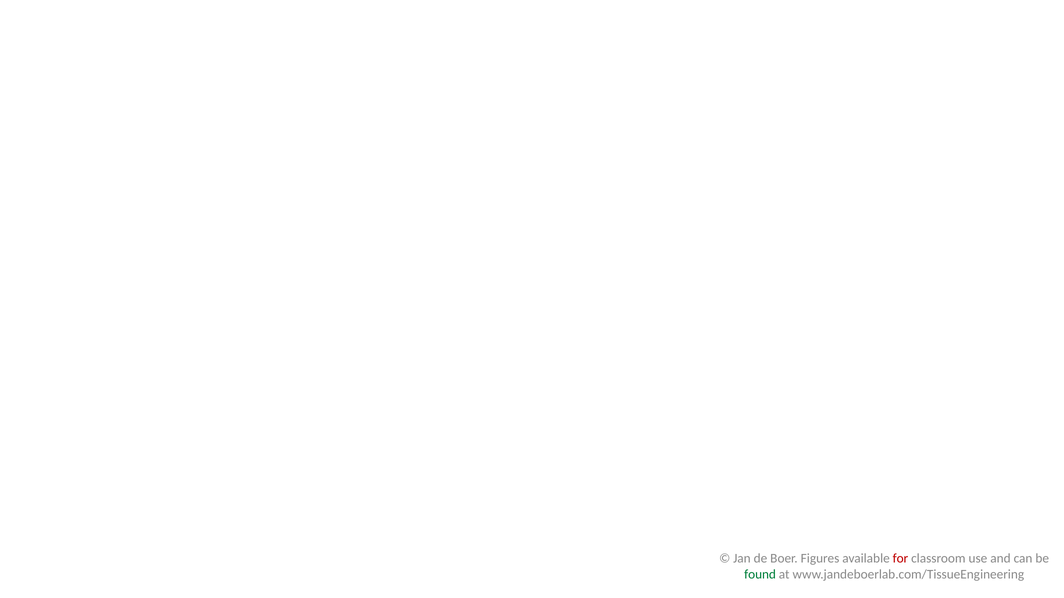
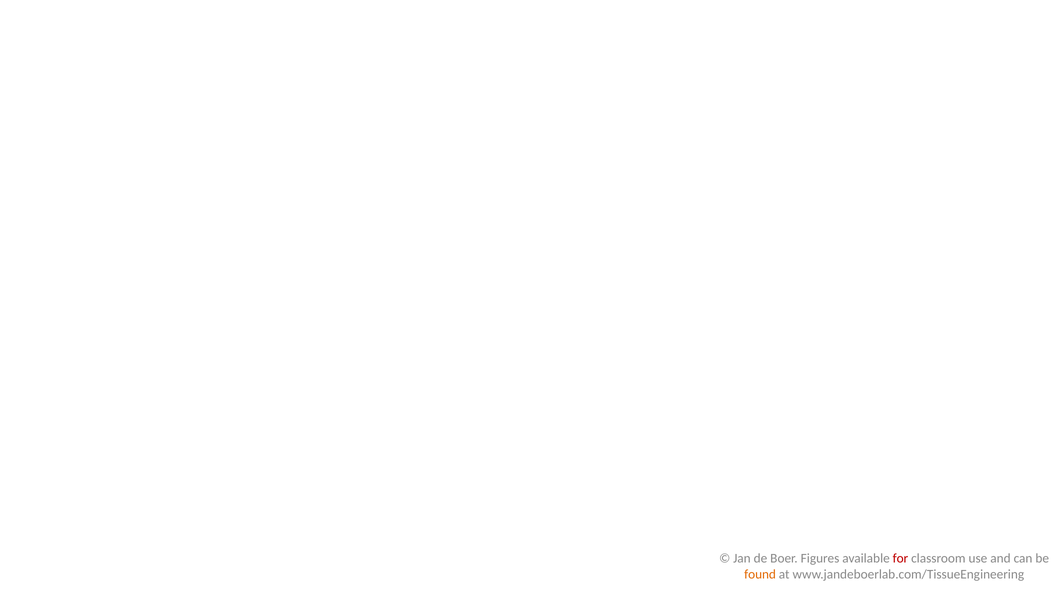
found colour: green -> orange (760, 575)
